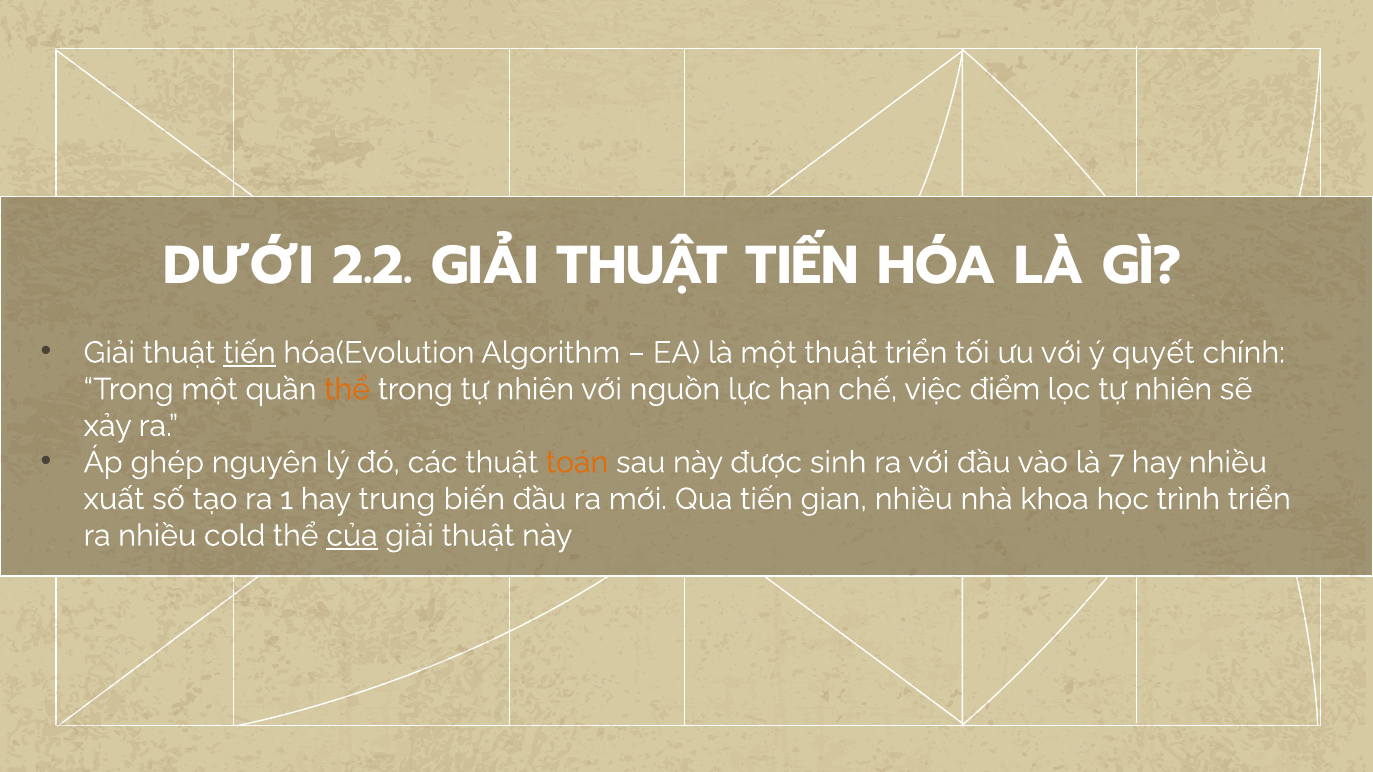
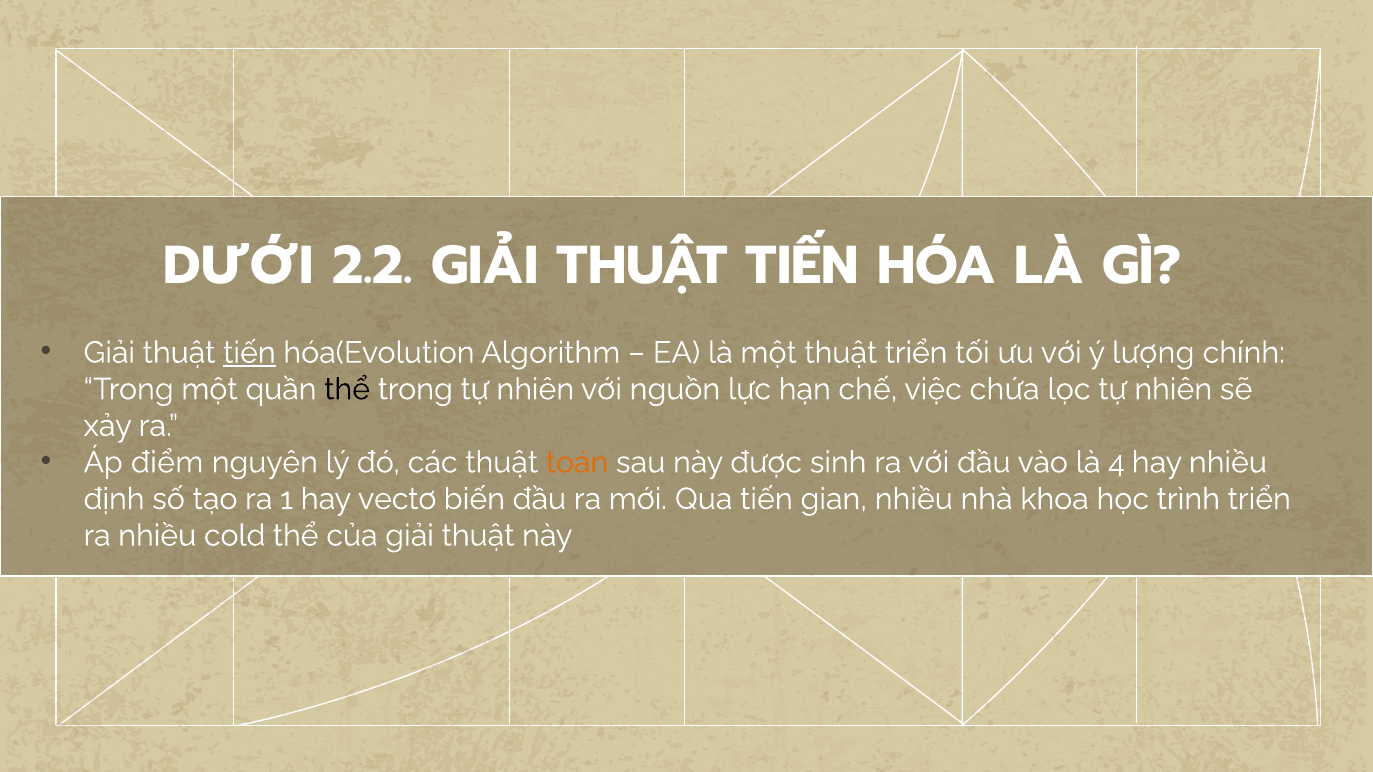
quyết: quyết -> lượng (1153, 353)
thể colour: orange -> black (347, 389)
điểm: điểm -> chứa (1005, 389)
ghép: ghép -> điểm (167, 463)
7: 7 -> 4 (1116, 463)
xuất: xuất -> định (114, 499)
trung: trung -> vectơ (397, 499)
của underline: present -> none (352, 536)
